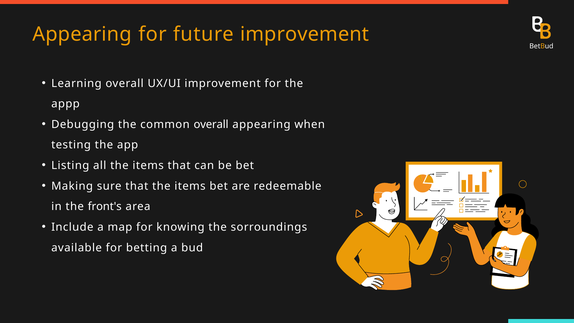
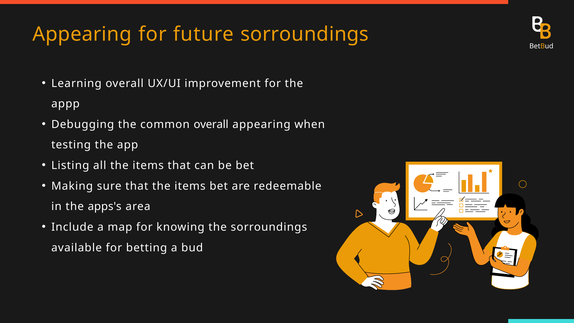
future improvement: improvement -> sorroundings (305, 34)
front's: front's -> apps's (105, 207)
